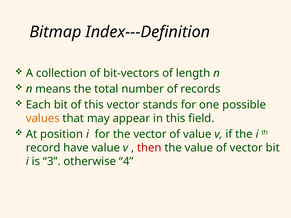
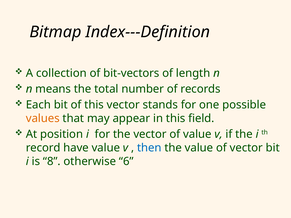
then colour: red -> blue (149, 148)
3: 3 -> 8 (52, 162)
4: 4 -> 6 (126, 162)
